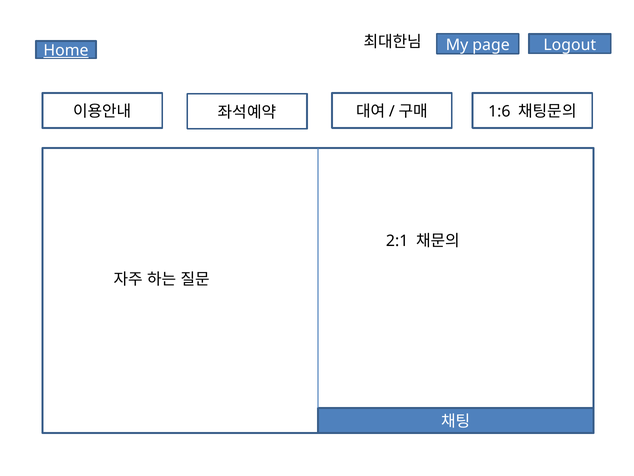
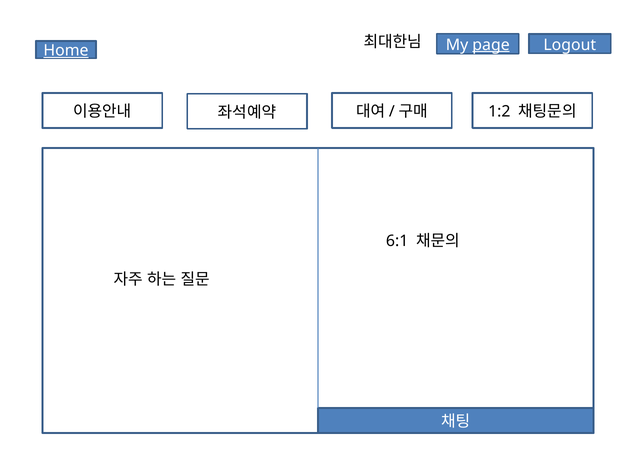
page underline: none -> present (491, 45)
1:6: 1:6 -> 1:2 (499, 112)
2:1: 2:1 -> 6:1 (397, 241)
